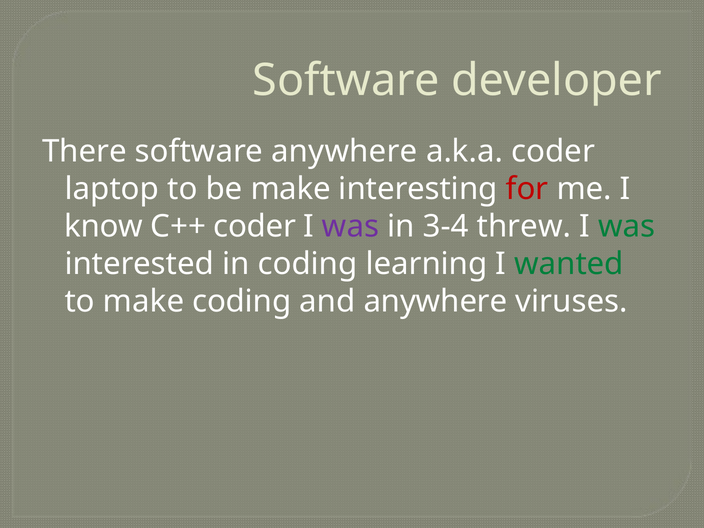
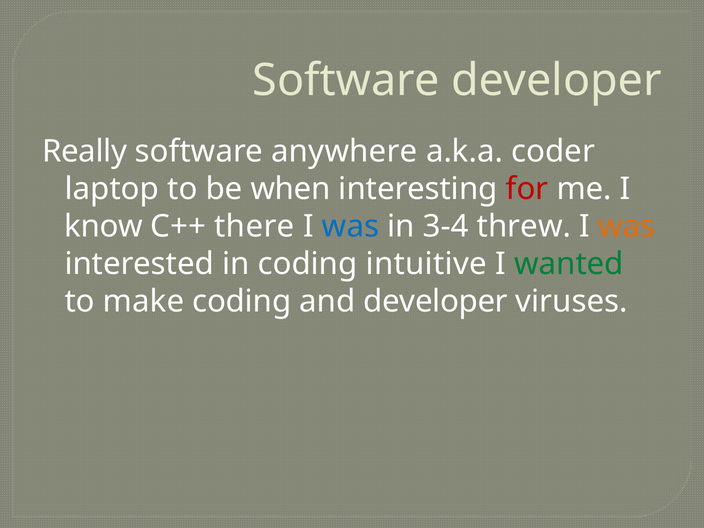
There: There -> Really (85, 151)
be make: make -> when (291, 189)
C++ coder: coder -> there (254, 226)
was colour: purple -> blue (351, 226)
was colour: green -> orange (627, 226)
learning: learning -> intuitive (426, 264)
and anywhere: anywhere -> developer (436, 301)
